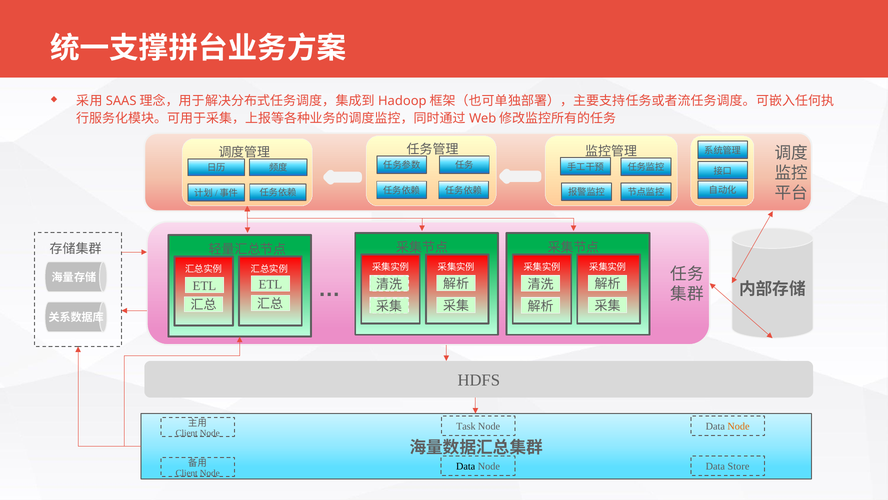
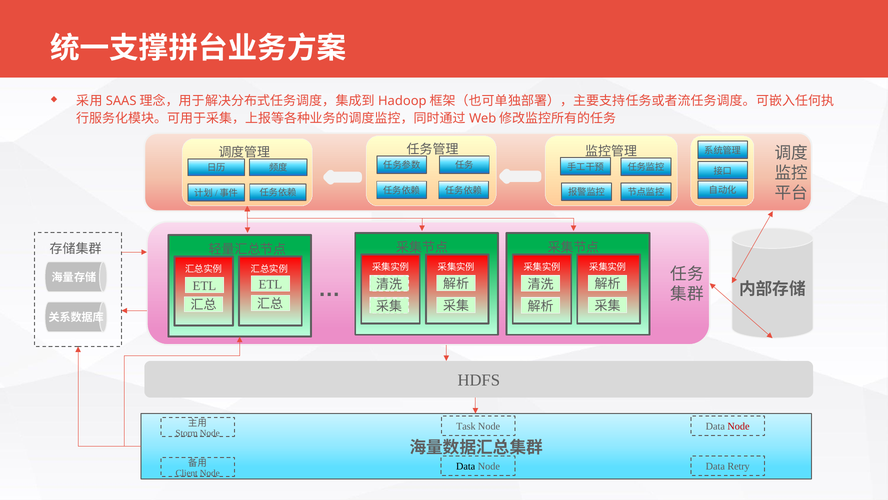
Node colour: orange -> red (739, 426)
Client: Client -> Storm (187, 433)
Store: Store -> Retry (739, 466)
